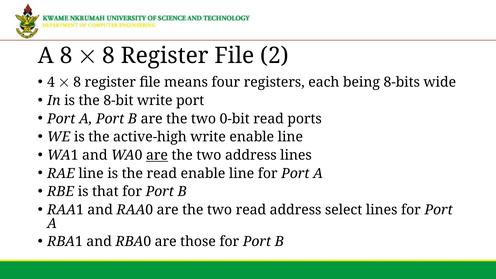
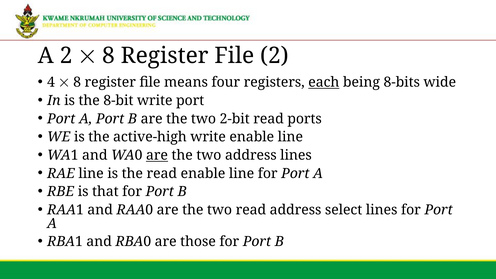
A 8: 8 -> 2 (66, 56)
each underline: none -> present (324, 82)
0-bit: 0-bit -> 2-bit (235, 119)
